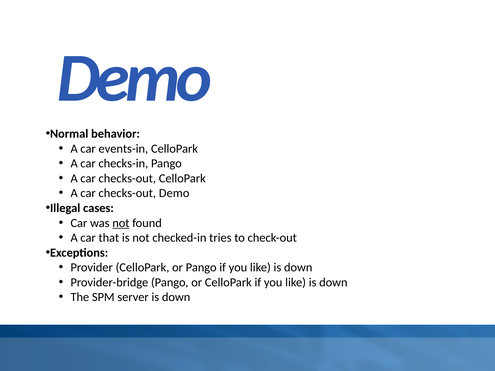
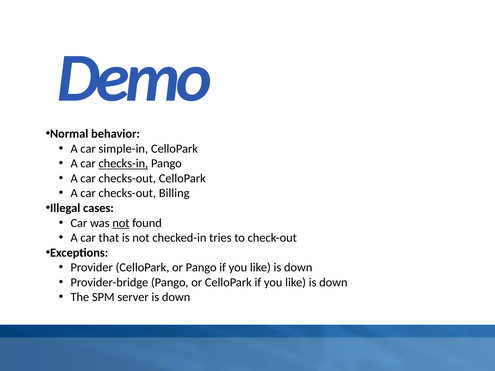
events-in: events-in -> simple-in (123, 149)
checks-in underline: none -> present (123, 164)
checks-out Demo: Demo -> Billing (174, 193)
